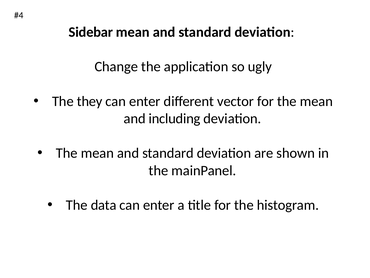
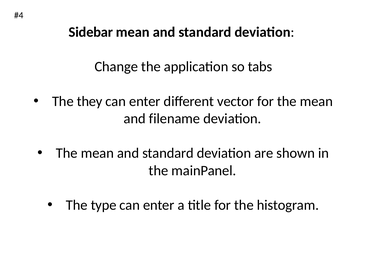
ugly: ugly -> tabs (260, 67)
including: including -> filename (174, 118)
data: data -> type (104, 205)
